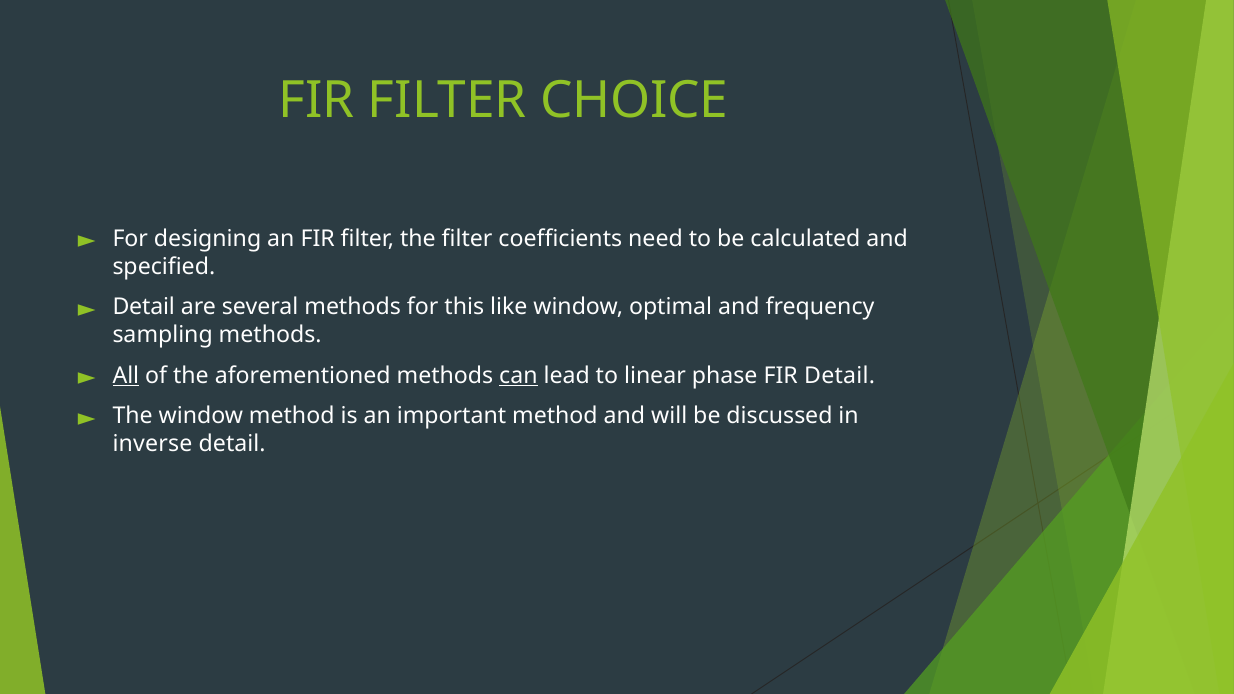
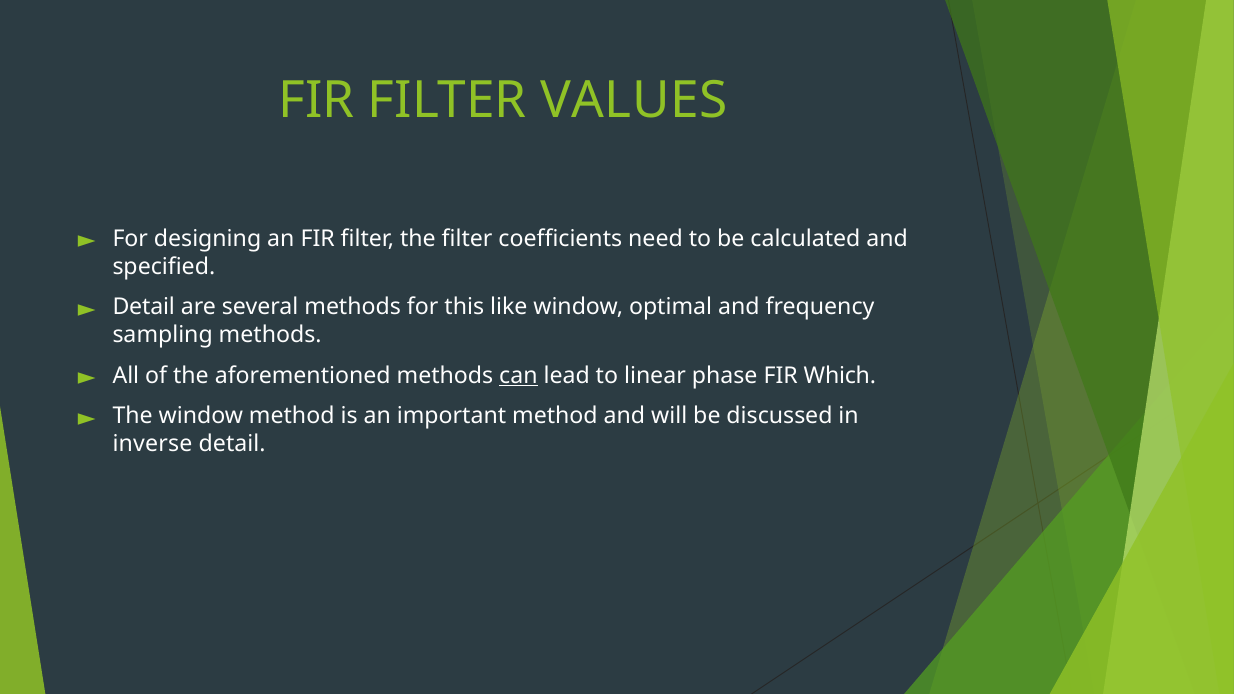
CHOICE: CHOICE -> VALUES (634, 101)
All underline: present -> none (126, 376)
FIR Detail: Detail -> Which (840, 376)
